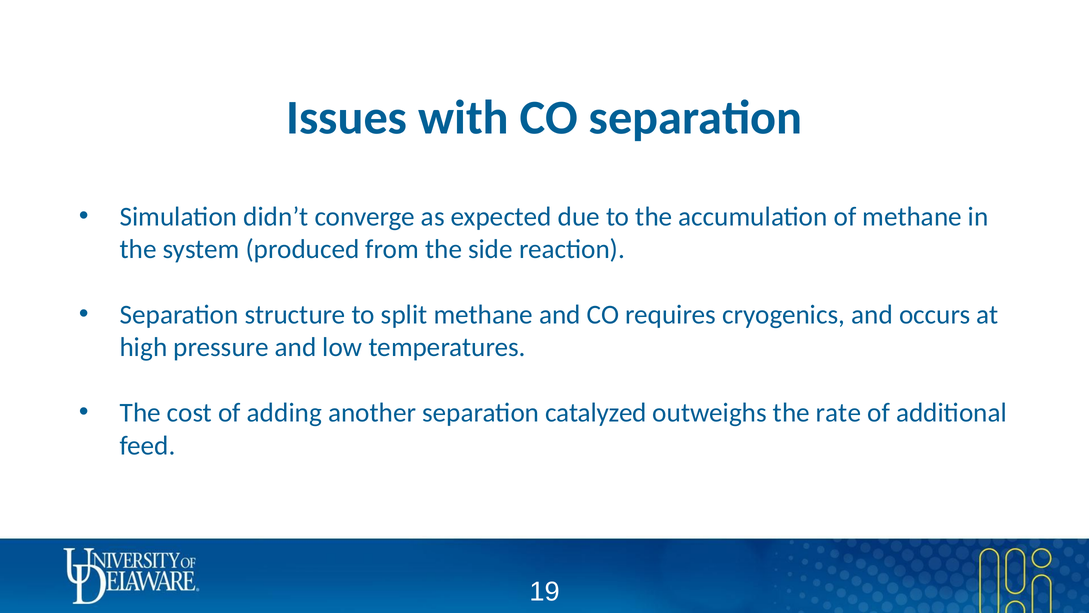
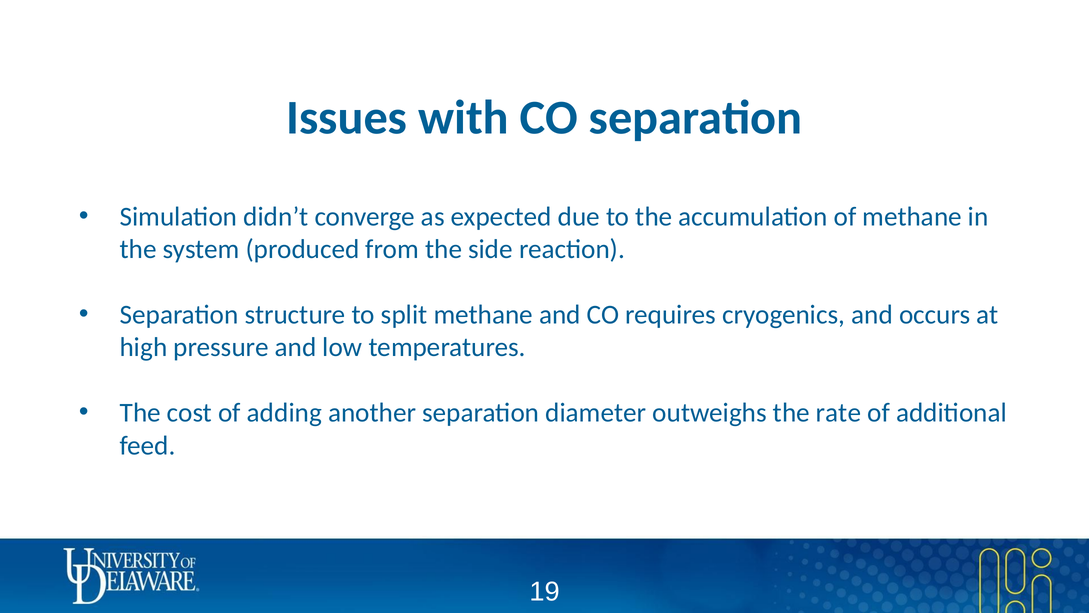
catalyzed: catalyzed -> diameter (596, 413)
